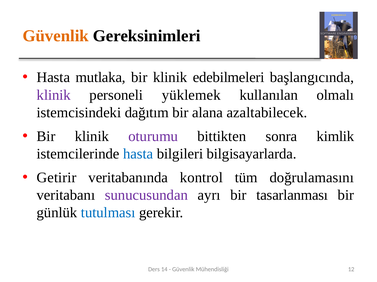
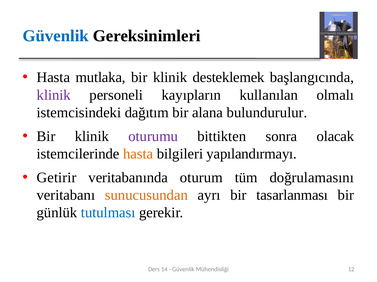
Güvenlik colour: orange -> blue (56, 36)
edebilmeleri: edebilmeleri -> desteklemek (229, 78)
yüklemek: yüklemek -> kayıpların (191, 95)
azaltabilecek: azaltabilecek -> bulundurulur (267, 113)
kimlik: kimlik -> olacak (335, 137)
hasta colour: blue -> orange (138, 154)
bilgisayarlarda: bilgisayarlarda -> yapılandırmayı (252, 154)
kontrol: kontrol -> oturum (201, 178)
sunucusundan colour: purple -> orange (146, 196)
